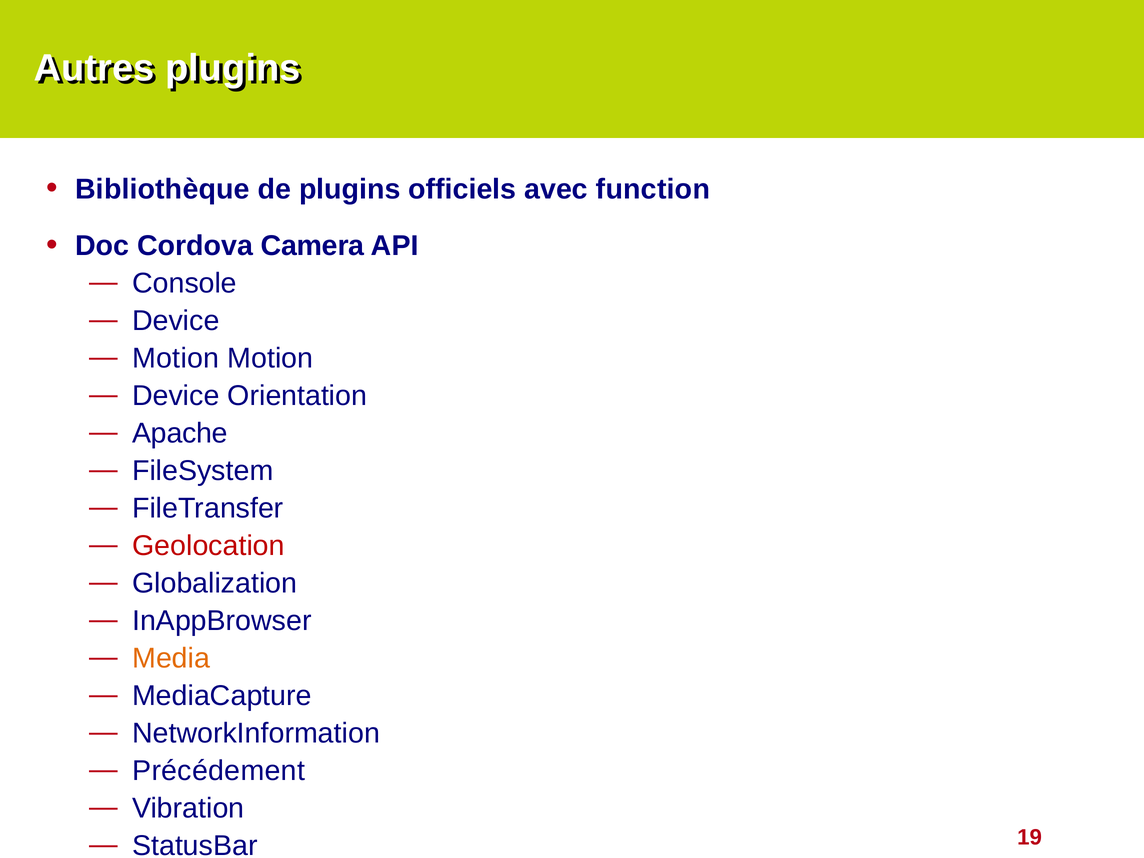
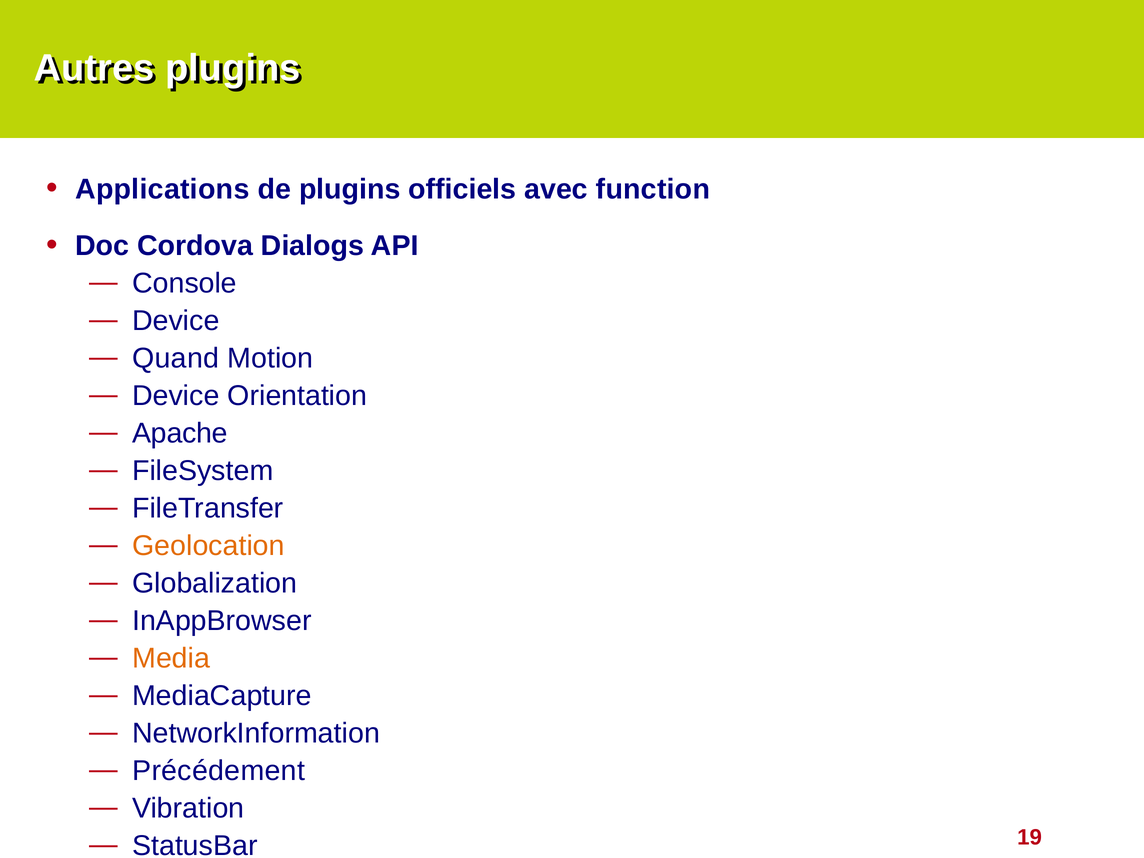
Bibliothèque: Bibliothèque -> Applications (162, 189)
Camera: Camera -> Dialogs (312, 246)
Motion: Motion -> Quand (176, 358)
Geolocation colour: red -> orange (208, 546)
